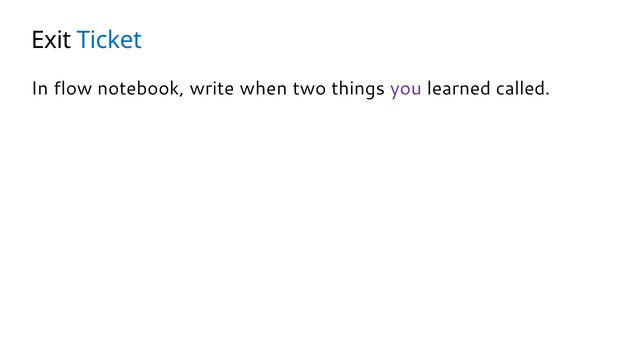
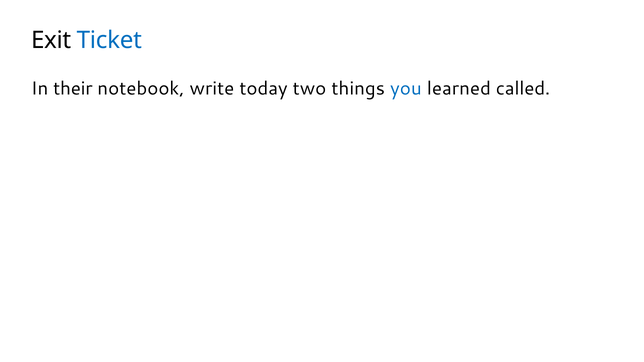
flow: flow -> their (73, 88)
when: when -> today (264, 88)
you colour: purple -> blue (406, 88)
